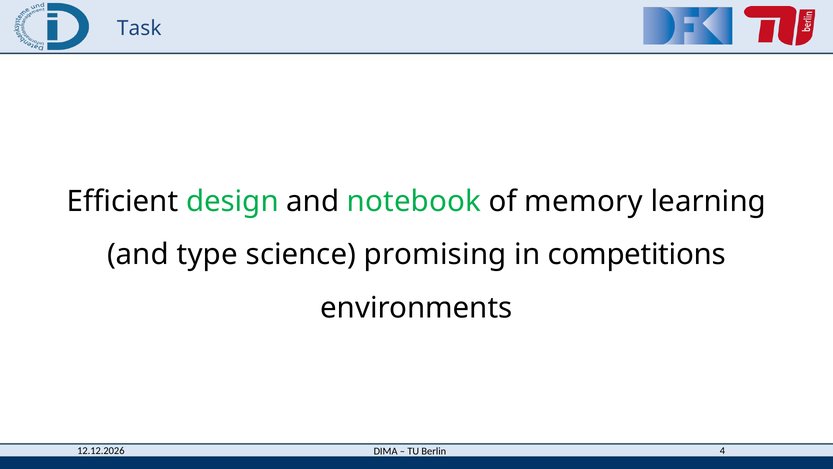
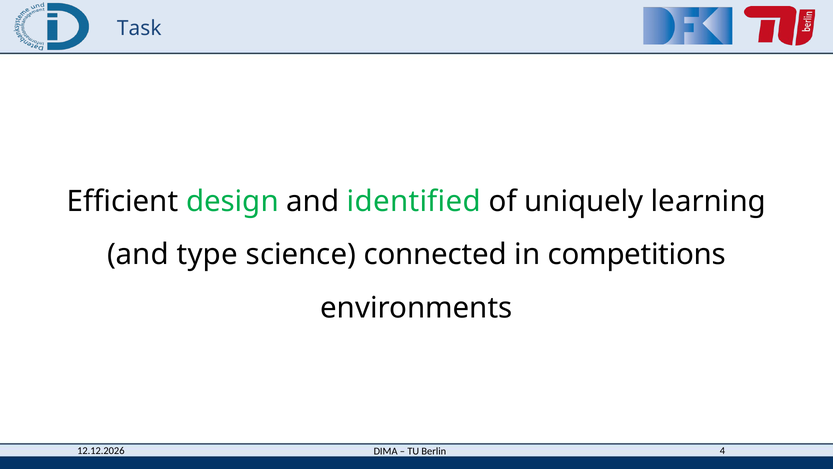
notebook: notebook -> identified (414, 201)
memory: memory -> uniquely (584, 201)
promising: promising -> connected (435, 255)
